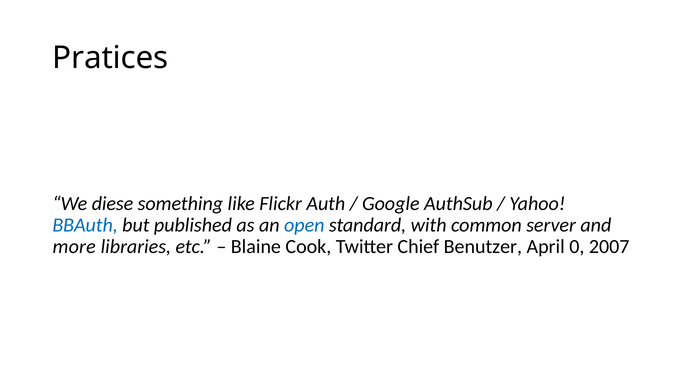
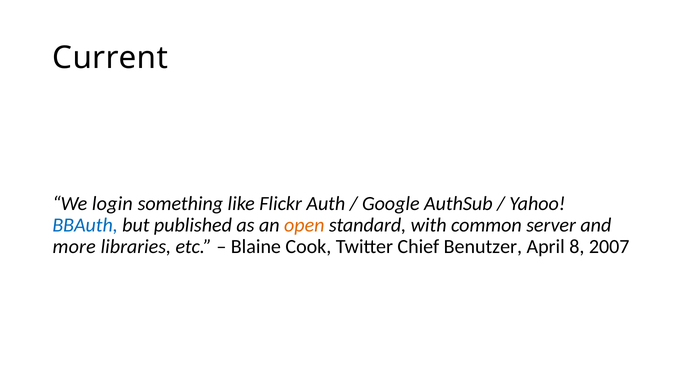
Pratices: Pratices -> Current (110, 58)
diese: diese -> login (112, 204)
open colour: blue -> orange (304, 225)
0: 0 -> 8 (577, 247)
